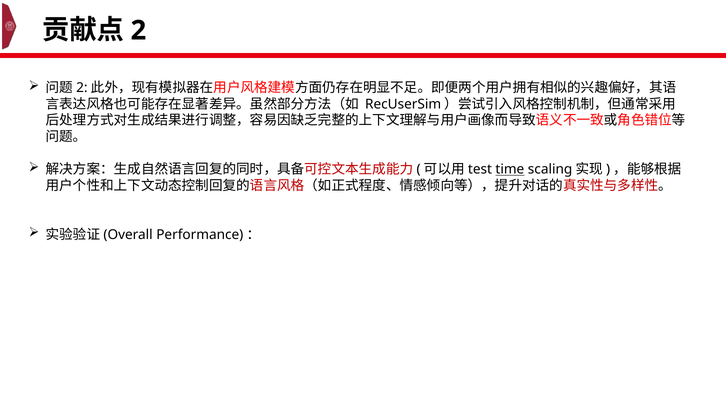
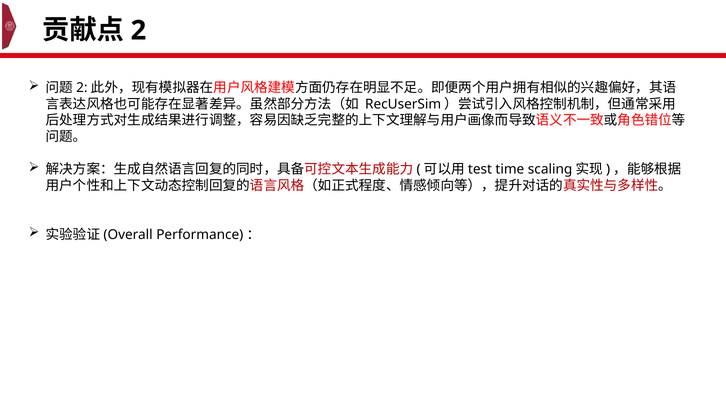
time underline: present -> none (510, 170)
